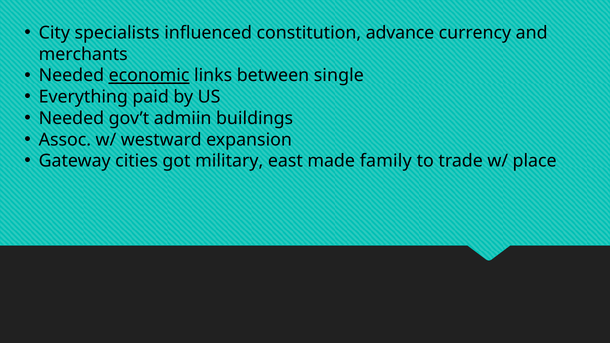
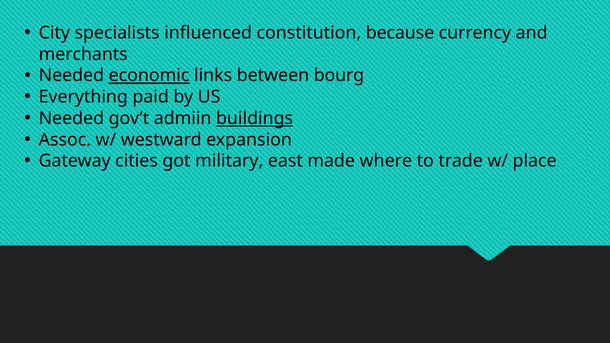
advance: advance -> because (400, 33)
single: single -> bourg (339, 76)
buildings underline: none -> present (255, 118)
family: family -> where (386, 161)
